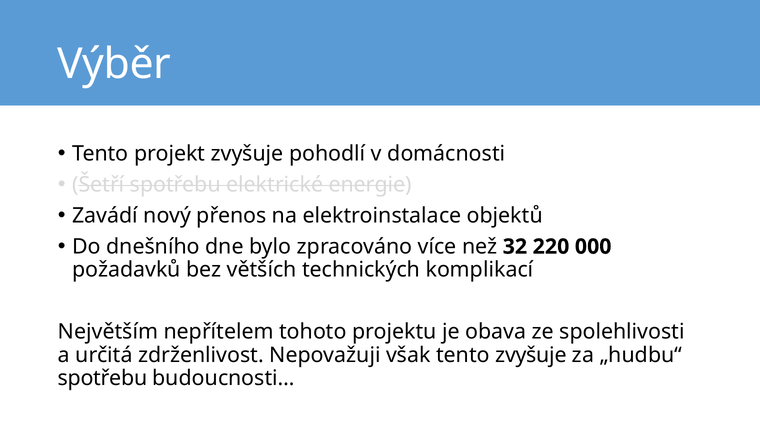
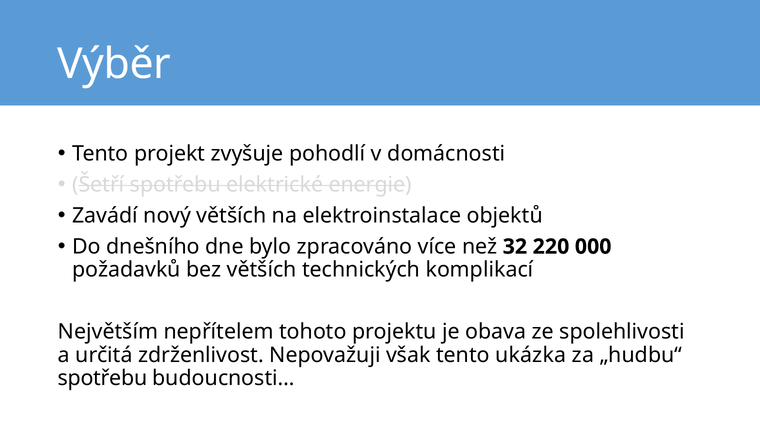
nový přenos: přenos -> větších (231, 215)
tento zvyšuje: zvyšuje -> ukázka (531, 355)
